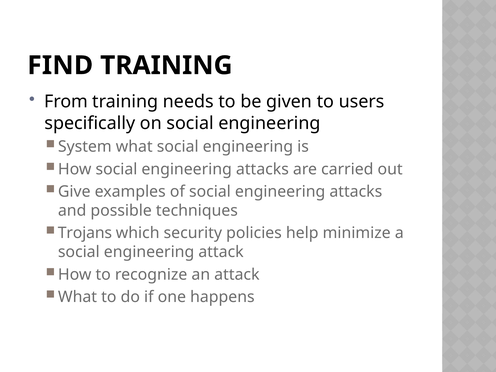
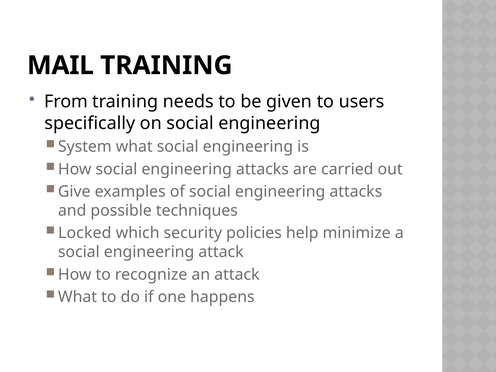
FIND: FIND -> MAIL (60, 65)
Trojans: Trojans -> Locked (85, 233)
